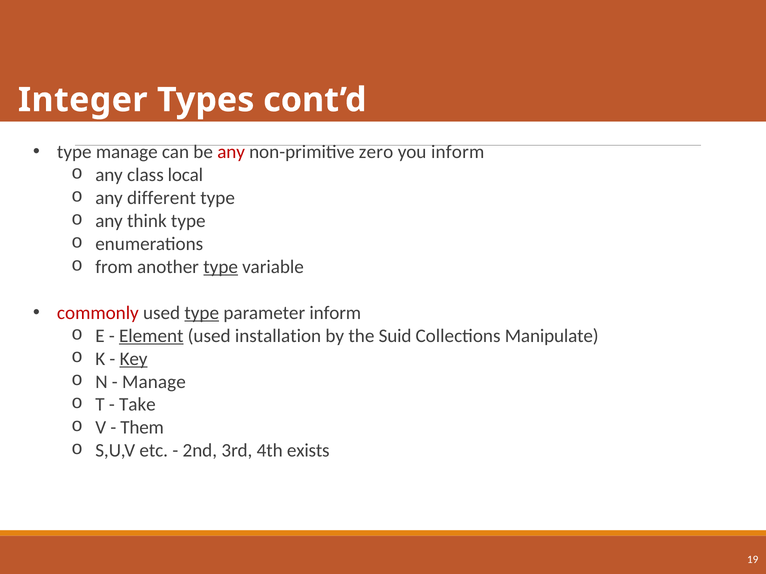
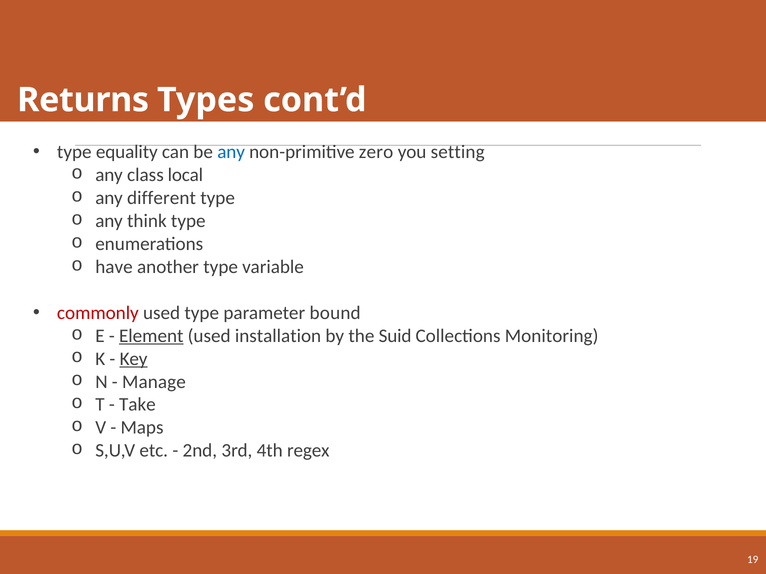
Integer: Integer -> Returns (83, 100)
type manage: manage -> equality (127, 152)
any colour: red -> blue (231, 152)
you inform: inform -> setting (458, 152)
from: from -> have (114, 267)
type underline: present -> none (221, 267)
type underline: present -> none (202, 313)
parameter inform: inform -> bound (335, 313)
Manipulate: Manipulate -> Monitoring (552, 336)
Them: Them -> Maps (142, 428)
exists: exists -> regex (308, 451)
